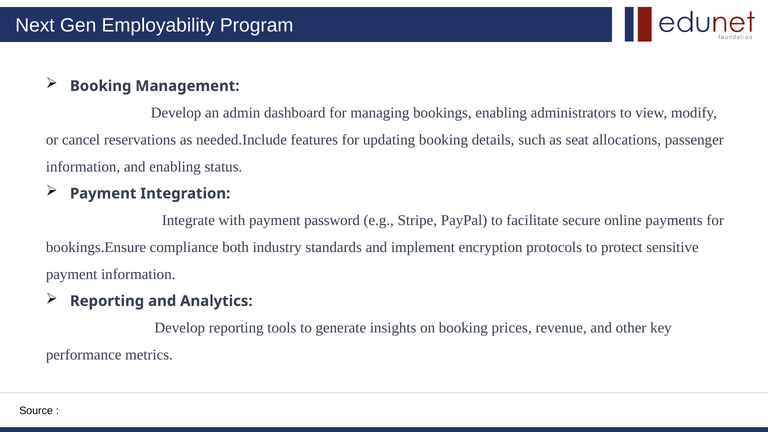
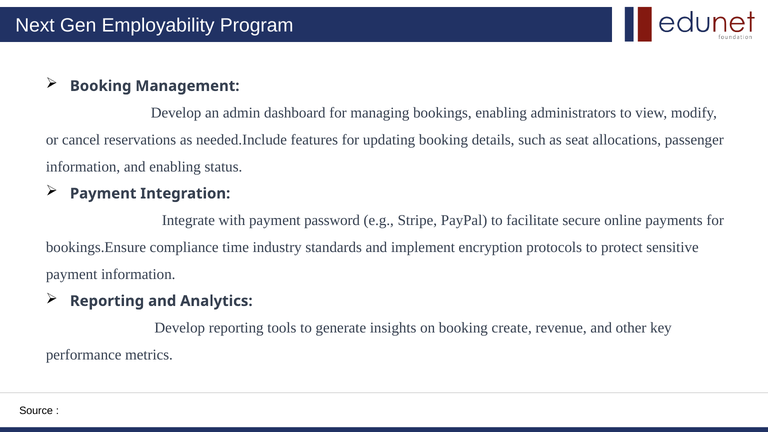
both: both -> time (236, 247)
prices: prices -> create (512, 328)
